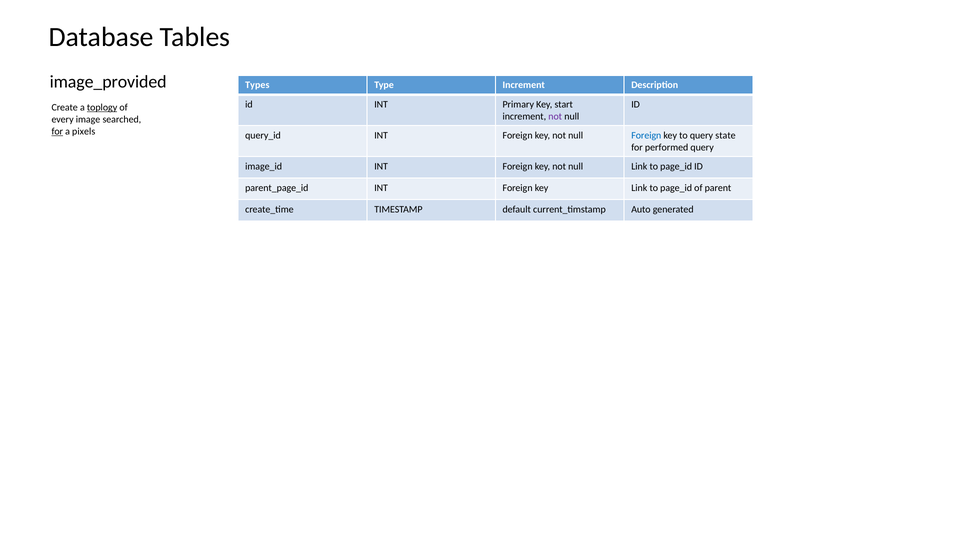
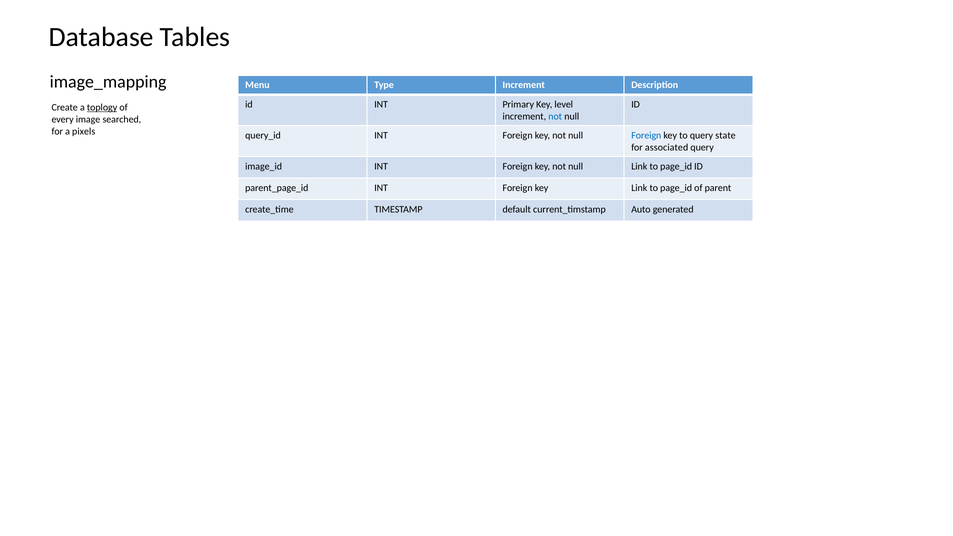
image_provided: image_provided -> image_mapping (108, 82)
Types: Types -> Menu (257, 85)
start: start -> level (564, 104)
not colour: purple -> blue (555, 116)
for underline: present -> none (57, 132)
performed: performed -> associated (667, 147)
